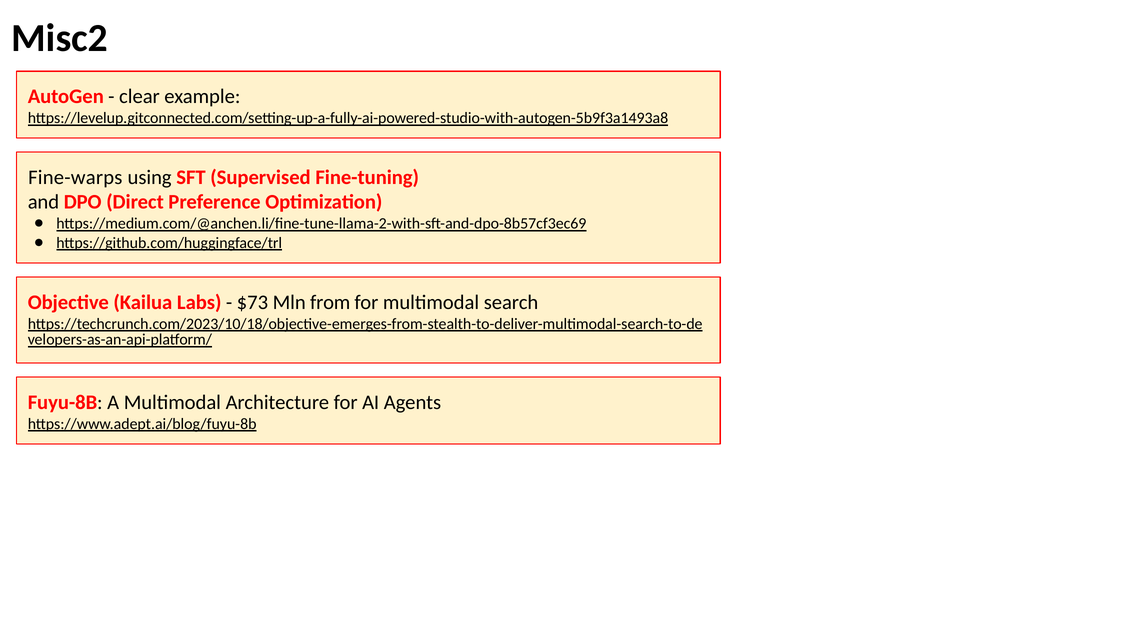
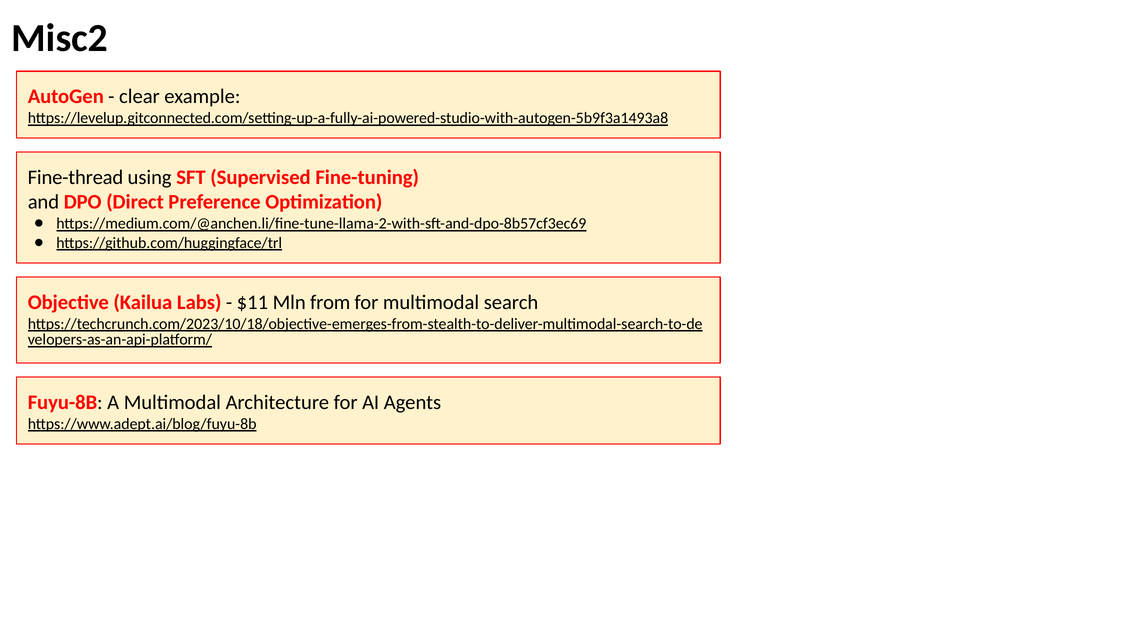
Fine-warps: Fine-warps -> Fine-thread (75, 177)
$73: $73 -> $11 (252, 302)
